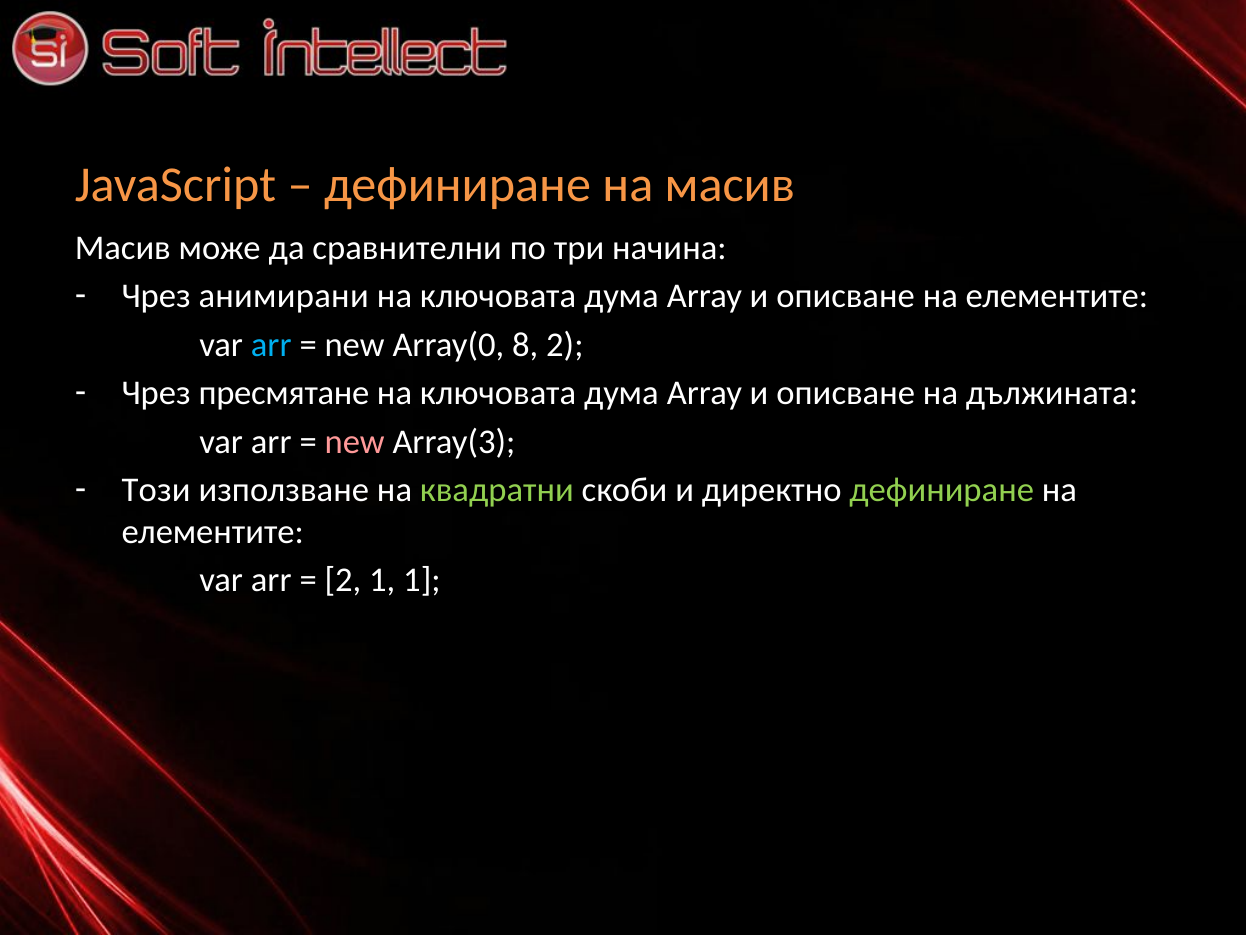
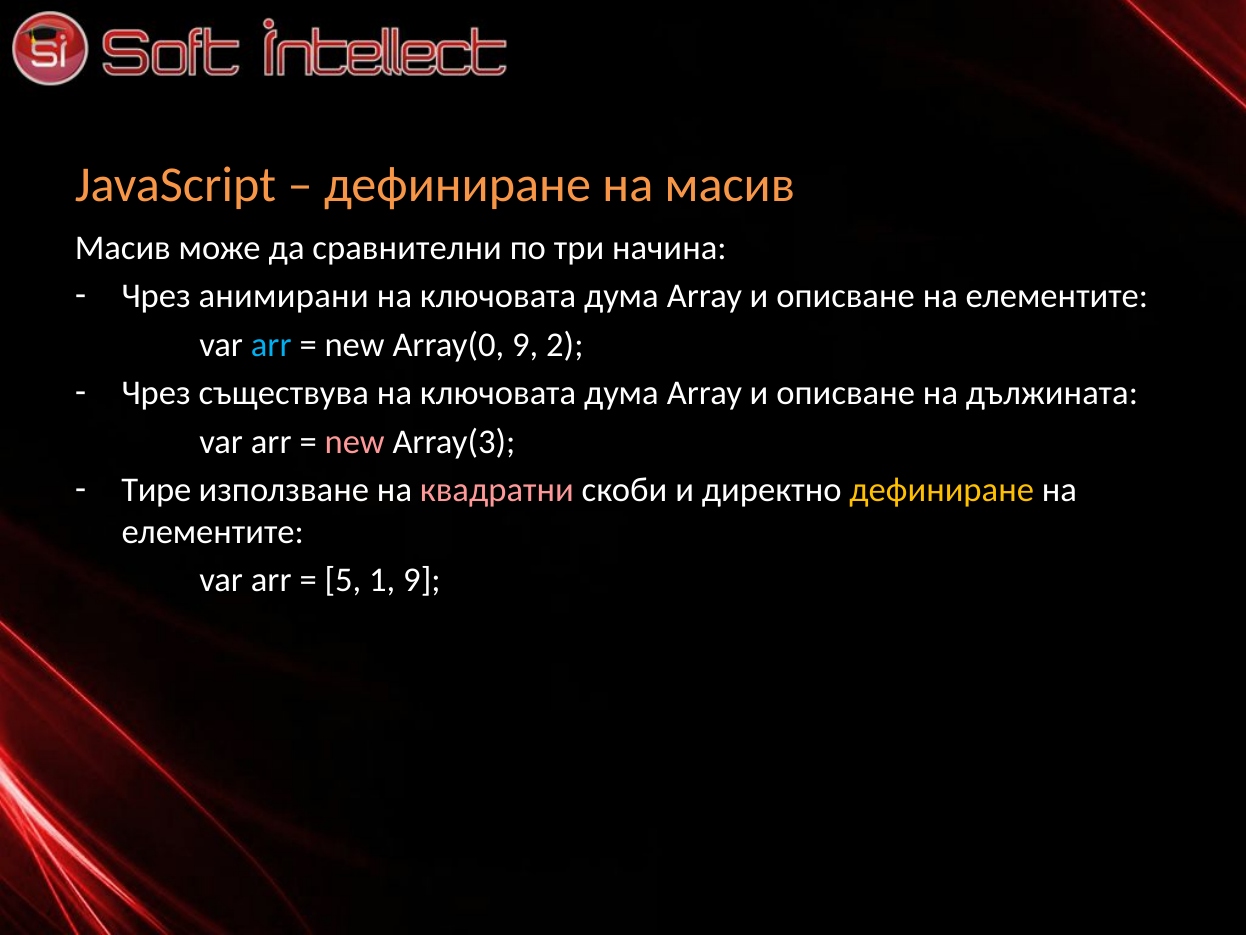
Array(0 8: 8 -> 9 (525, 344)
пресмятане: пресмятане -> съществува (284, 393)
Този: Този -> Тире (156, 490)
квадратни colour: light green -> pink (497, 490)
дефиниране colour: light green -> yellow (942, 490)
2: 2 -> 5 (343, 580)
1 1: 1 -> 9 (422, 580)
